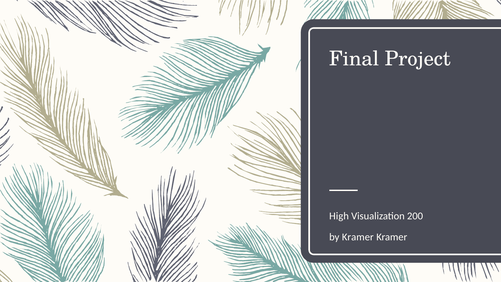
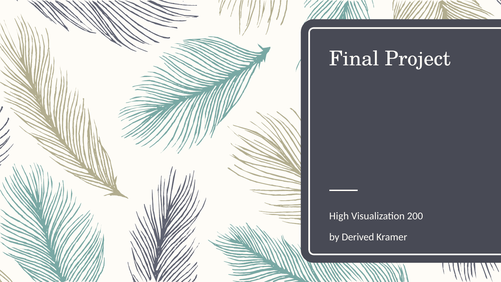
by Kramer: Kramer -> Derived (358, 237)
